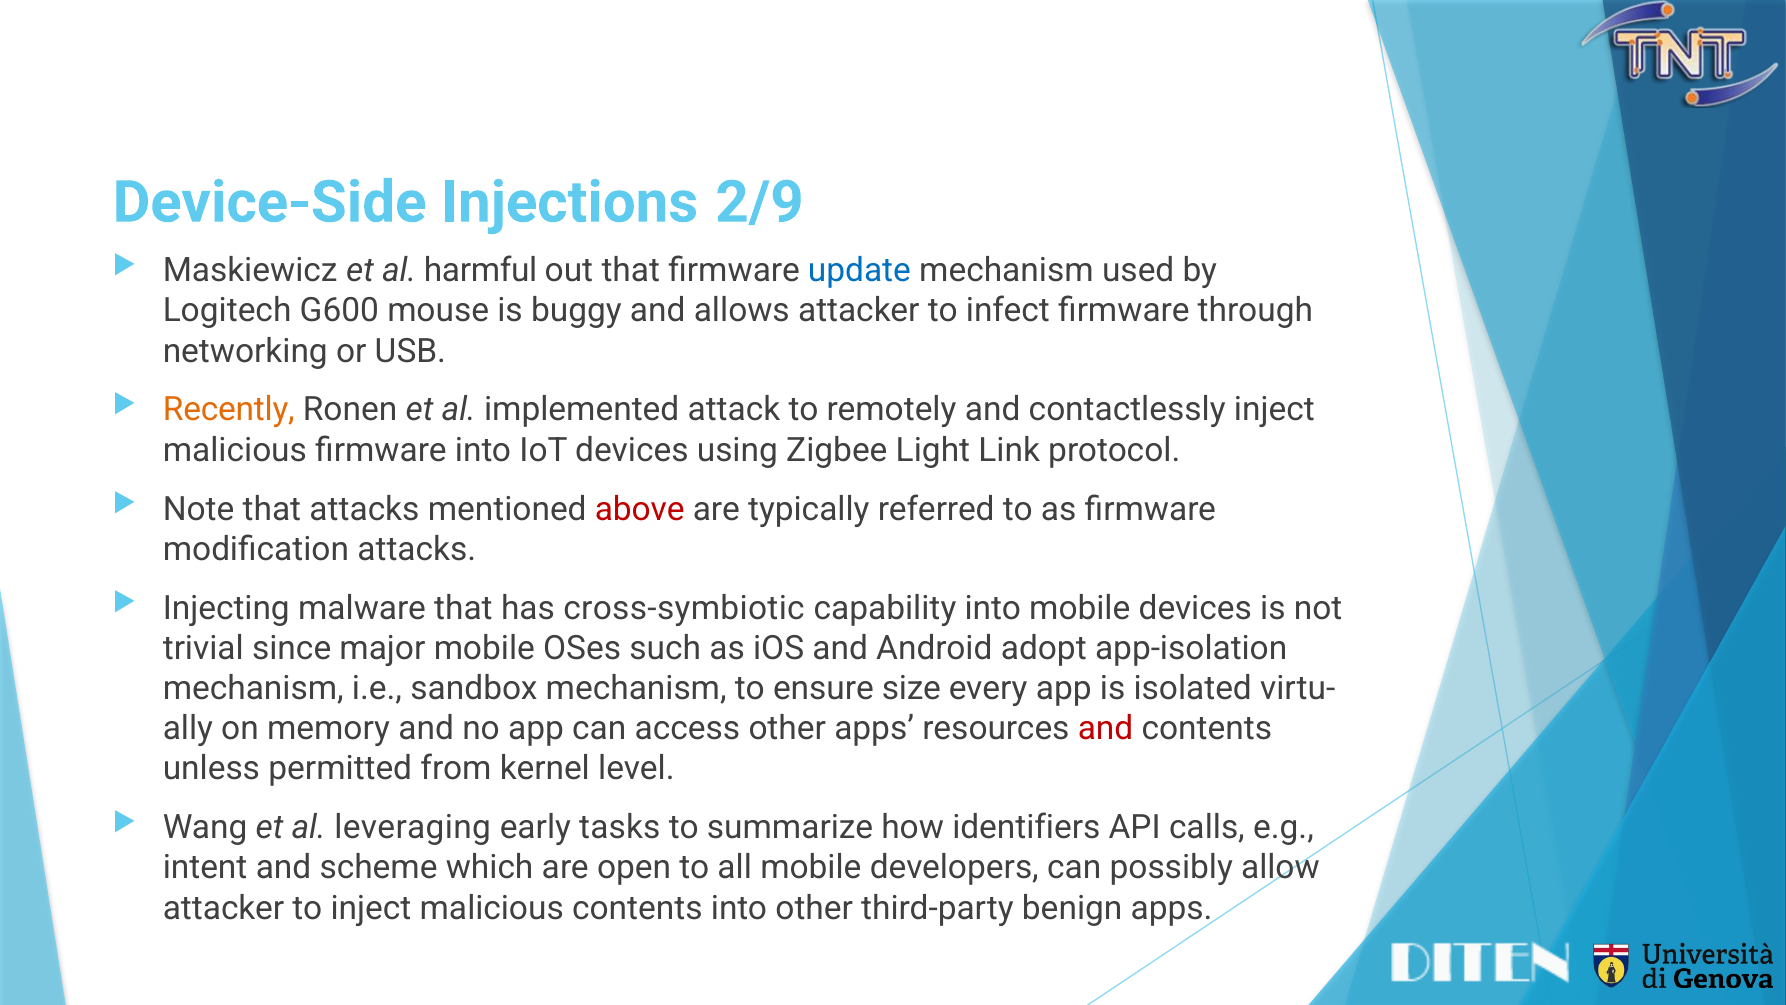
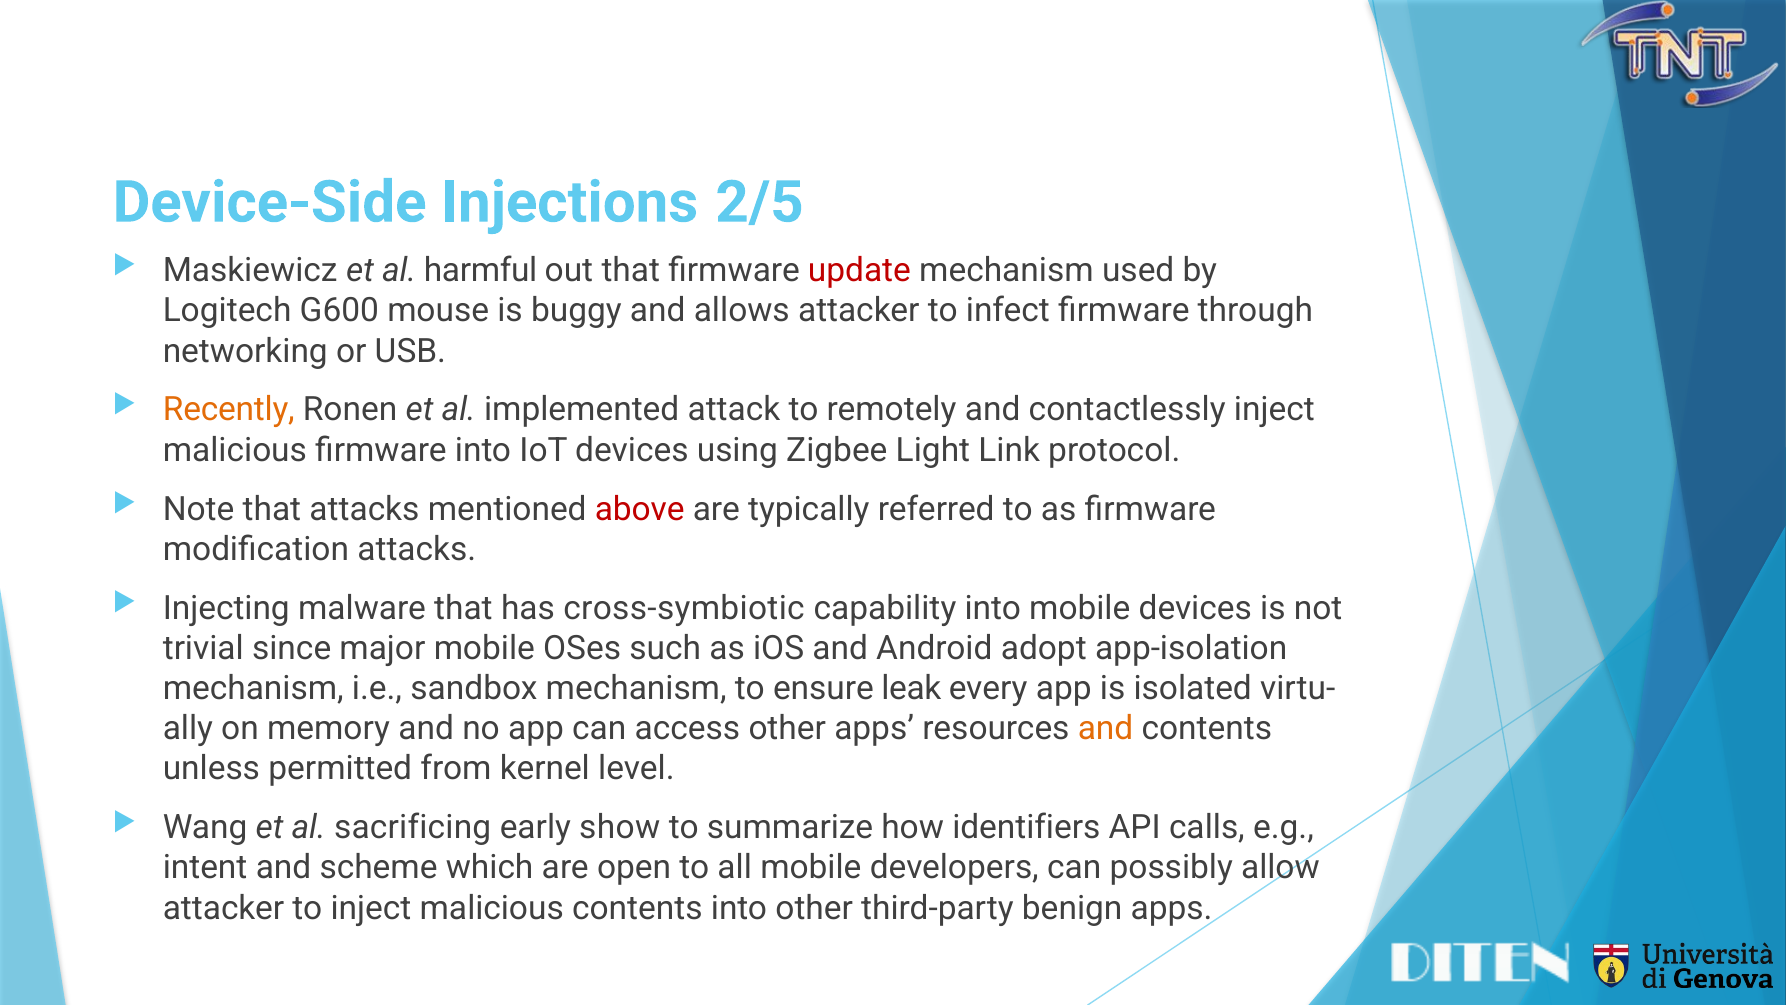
2/9: 2/9 -> 2/5 (760, 202)
update colour: blue -> red (859, 271)
size: size -> leak (911, 688)
and colour: red -> orange (1106, 728)
leveraging: leveraging -> sacrificing (413, 827)
tasks: tasks -> show (620, 827)
